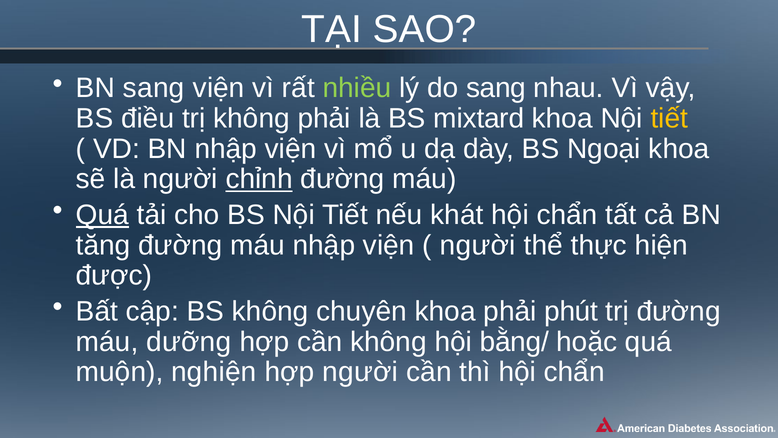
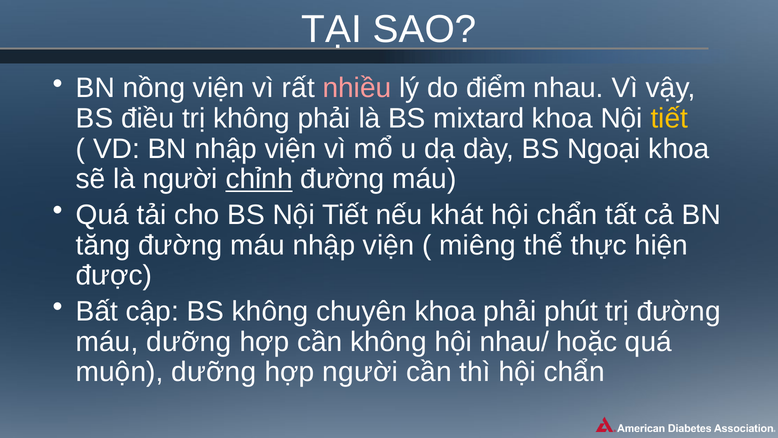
BN sang: sang -> nồng (154, 88)
nhiều colour: light green -> pink (357, 88)
do sang: sang -> điểm (496, 88)
Quá underline: present -> none (102, 215)
người: người -> miêng (478, 245)
bằng/: bằng/ -> nhau/ (514, 342)
muộn nghiện: nghiện -> dưỡng (214, 372)
